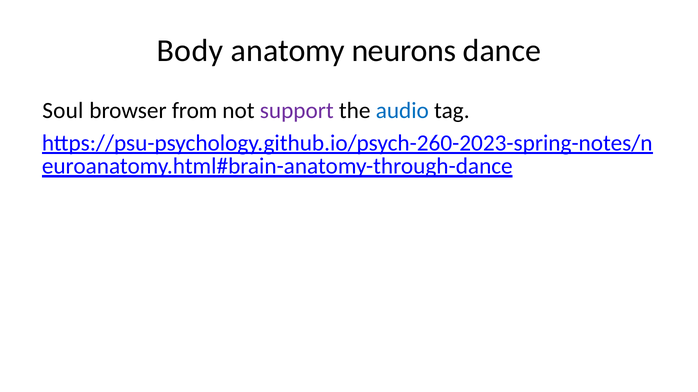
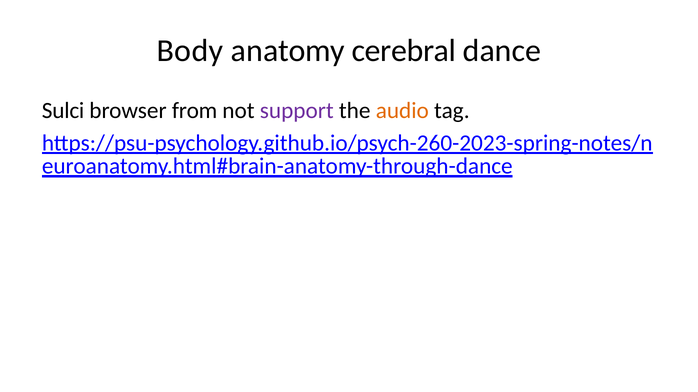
neurons: neurons -> cerebral (404, 51)
Soul: Soul -> Sulci (63, 111)
audio colour: blue -> orange (402, 111)
